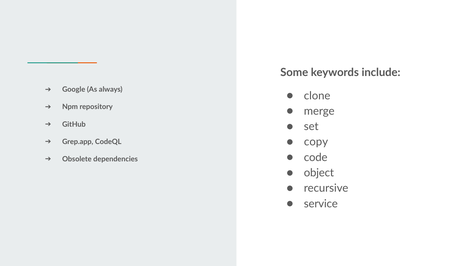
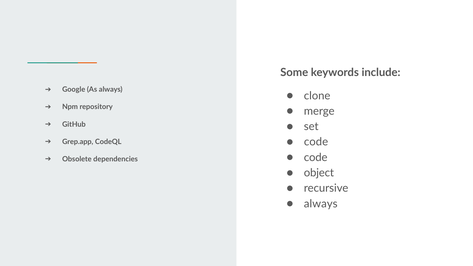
copy: copy -> code (316, 142)
service: service -> always (321, 204)
